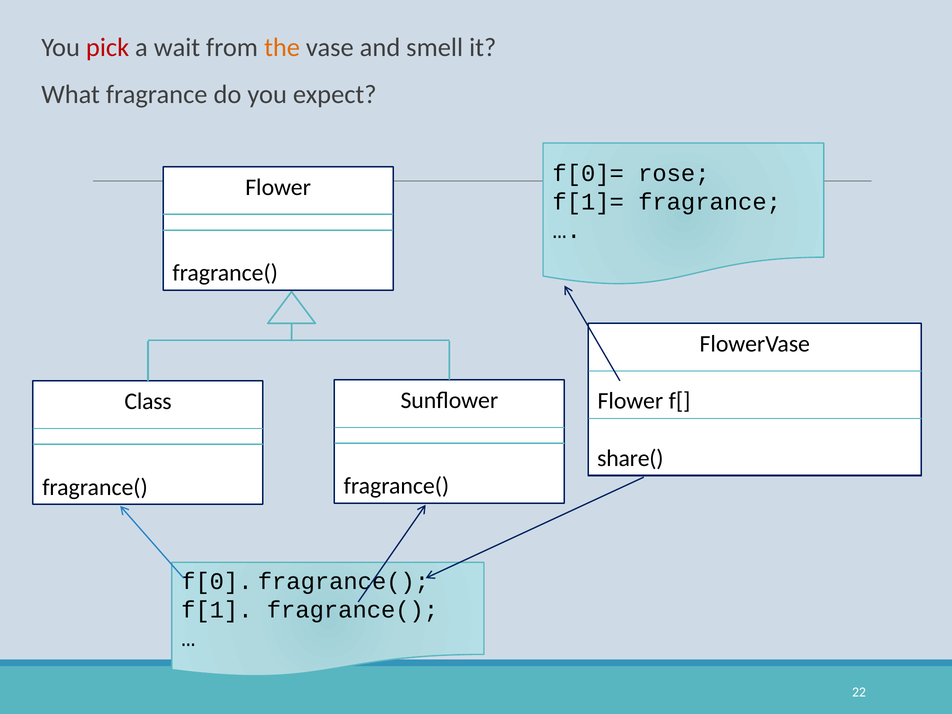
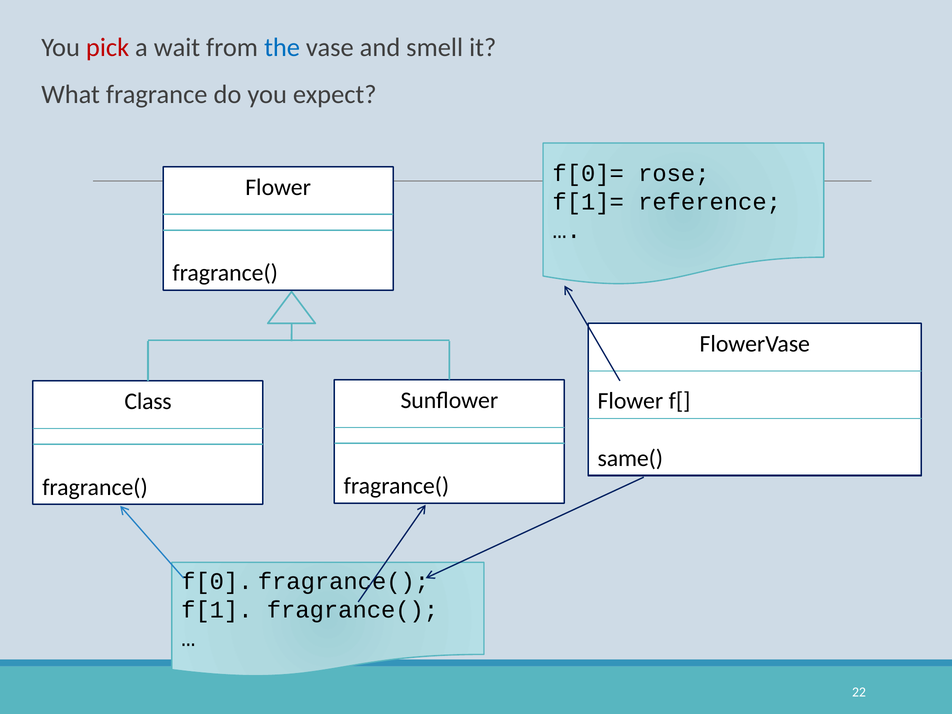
the colour: orange -> blue (282, 47)
f[1]= fragrance: fragrance -> reference (710, 202)
share(: share( -> same( (630, 458)
